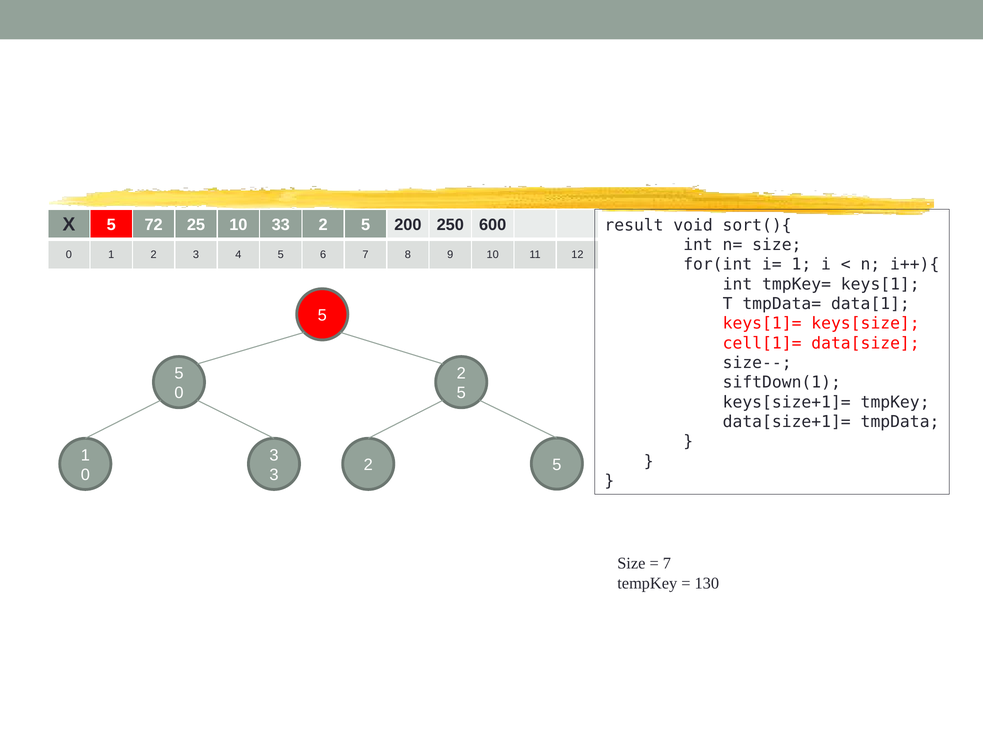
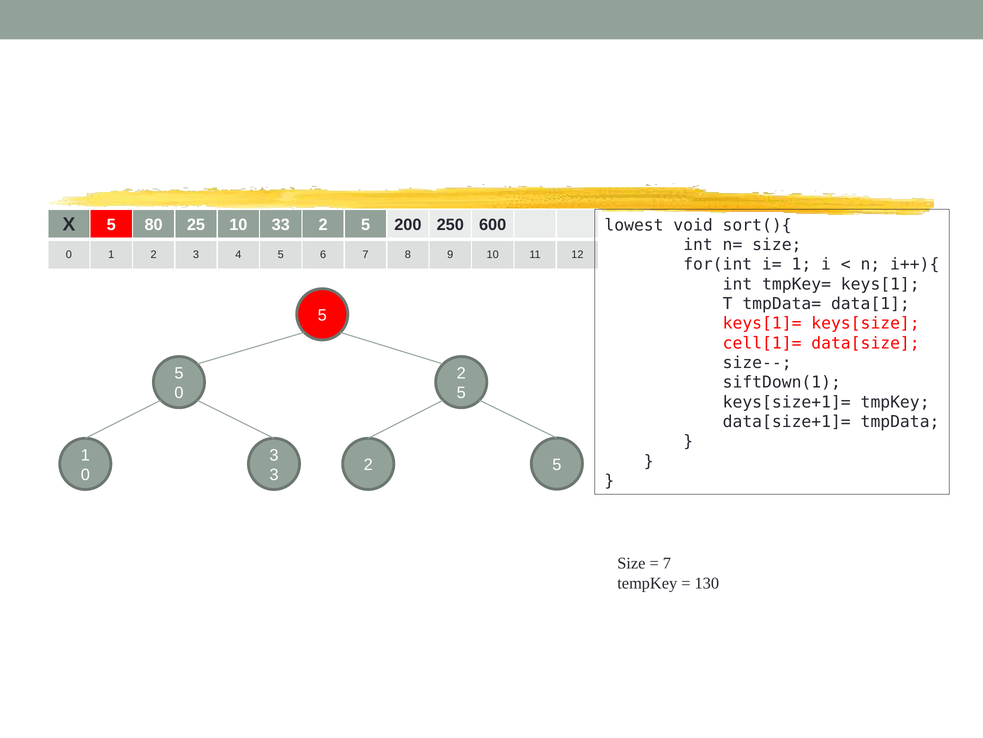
72: 72 -> 80 (154, 224)
result: result -> lowest (634, 225)
